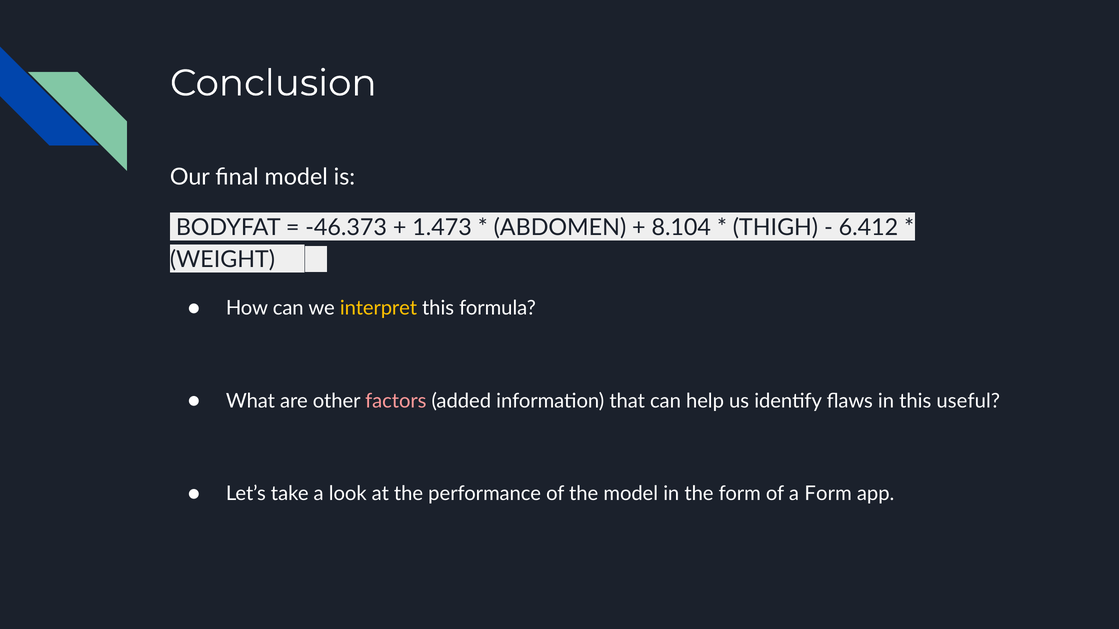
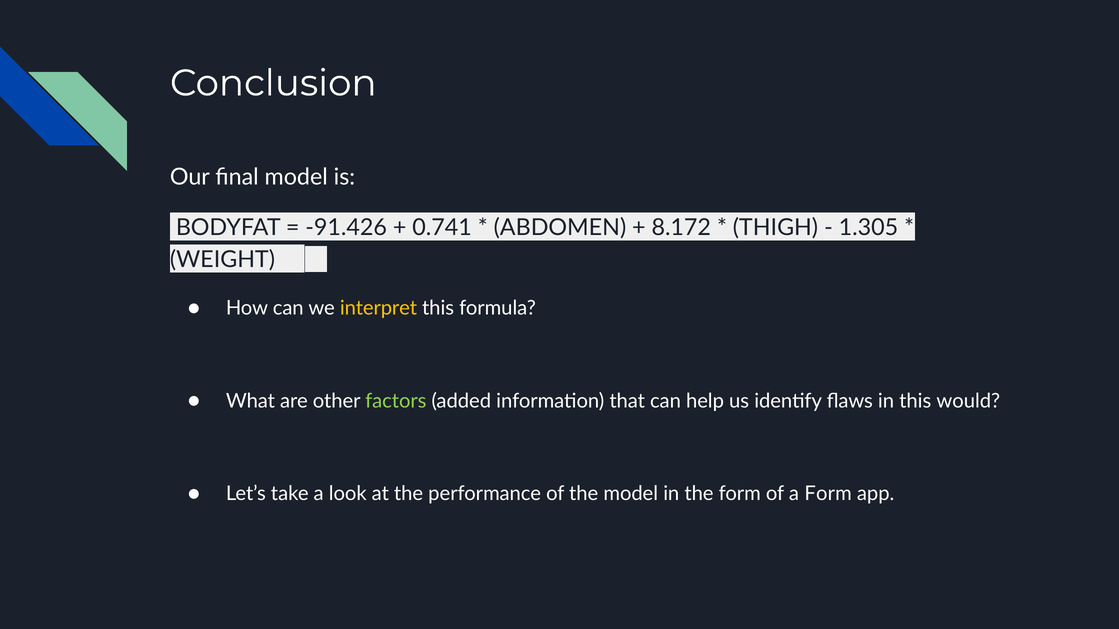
-46.373: -46.373 -> -91.426 (346, 228)
1.473: 1.473 -> 0.741 (442, 228)
8.104: 8.104 -> 8.172 (681, 228)
6.412: 6.412 -> 1.305 (868, 228)
factors colour: pink -> light green (396, 401)
useful: useful -> would (968, 401)
